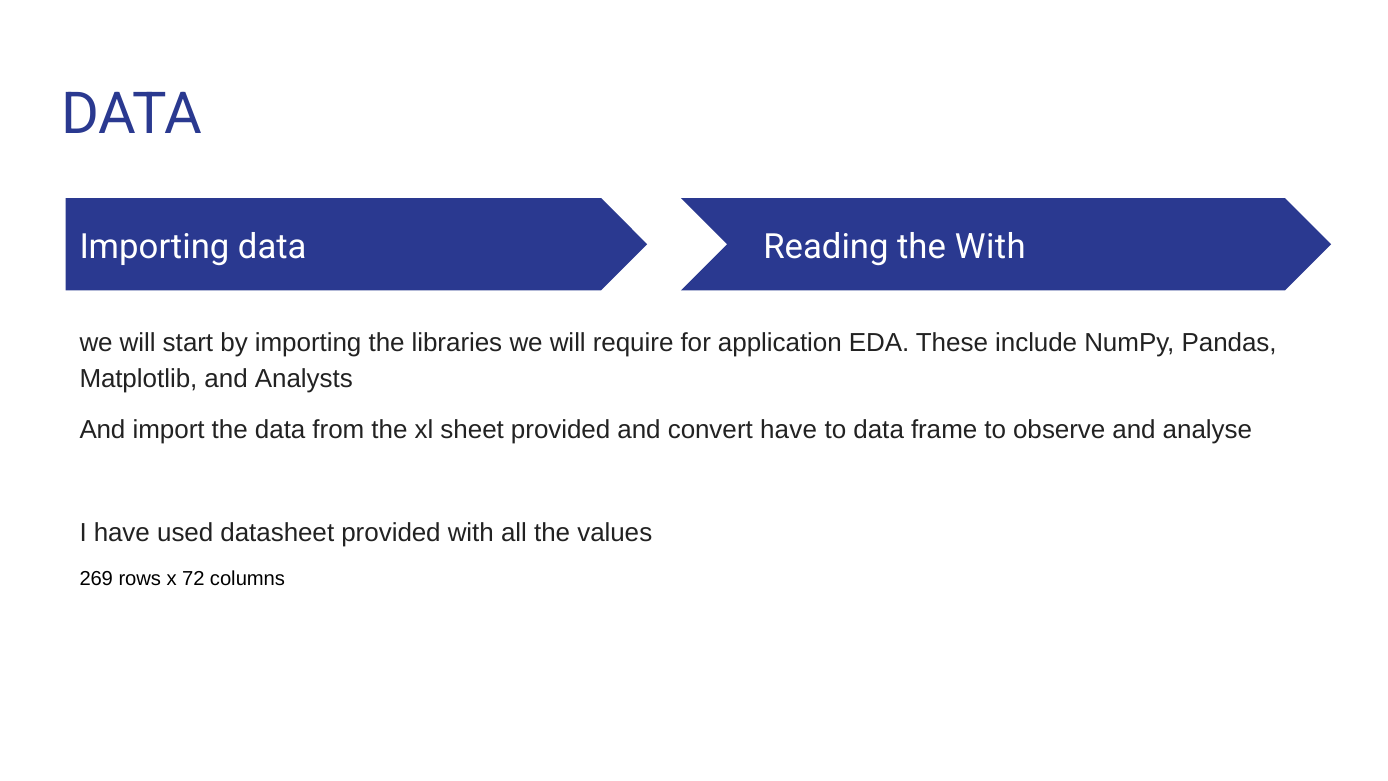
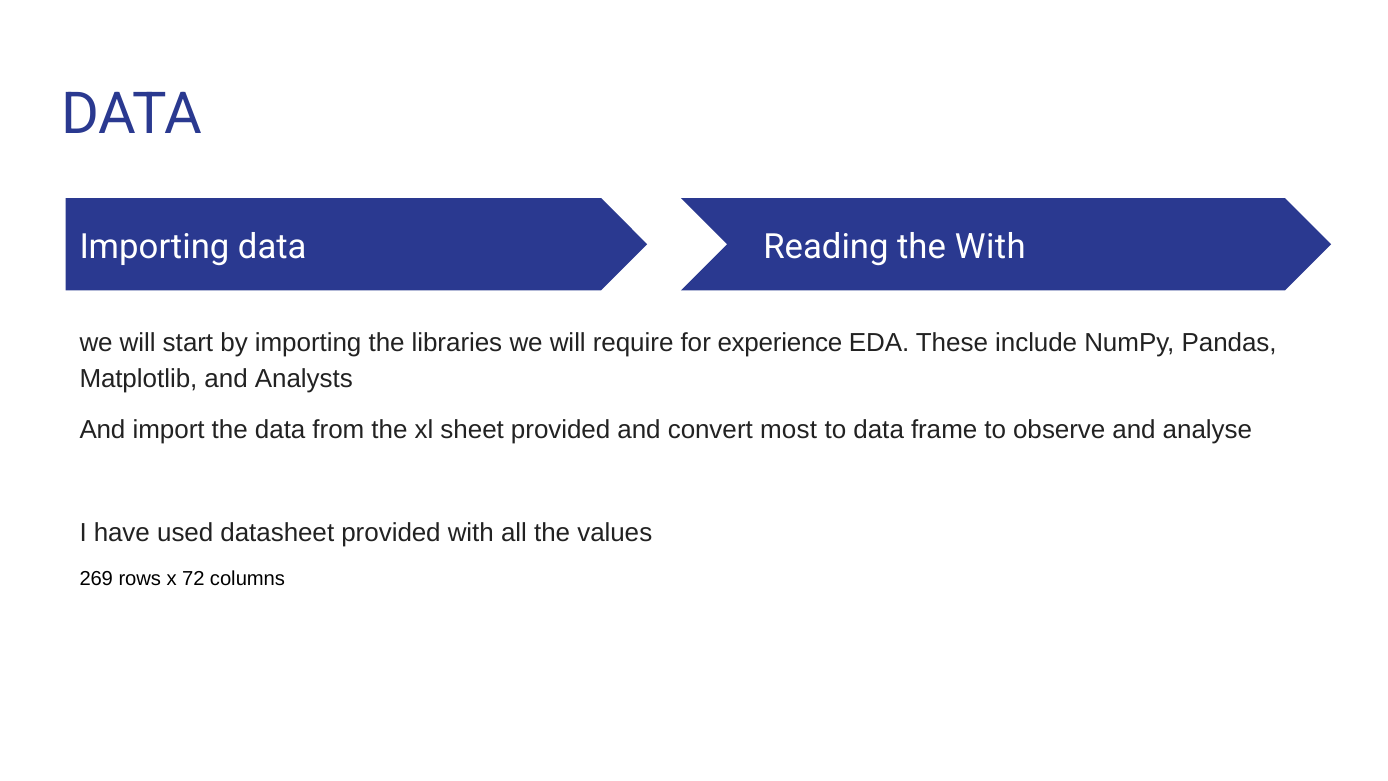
application: application -> experience (780, 343)
convert have: have -> most (789, 430)
